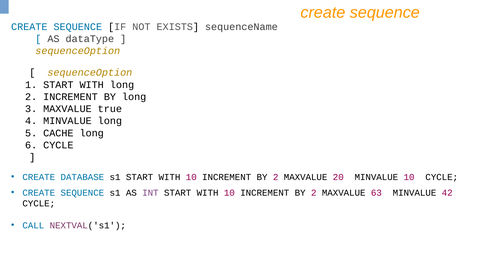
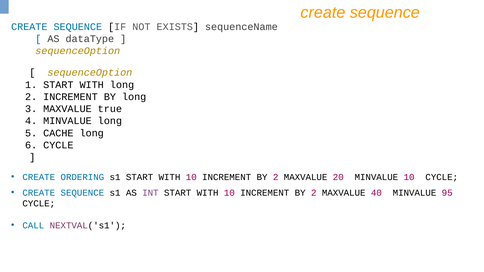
DATABASE: DATABASE -> ORDERING (82, 177)
63: 63 -> 40 (376, 193)
42: 42 -> 95 (447, 193)
